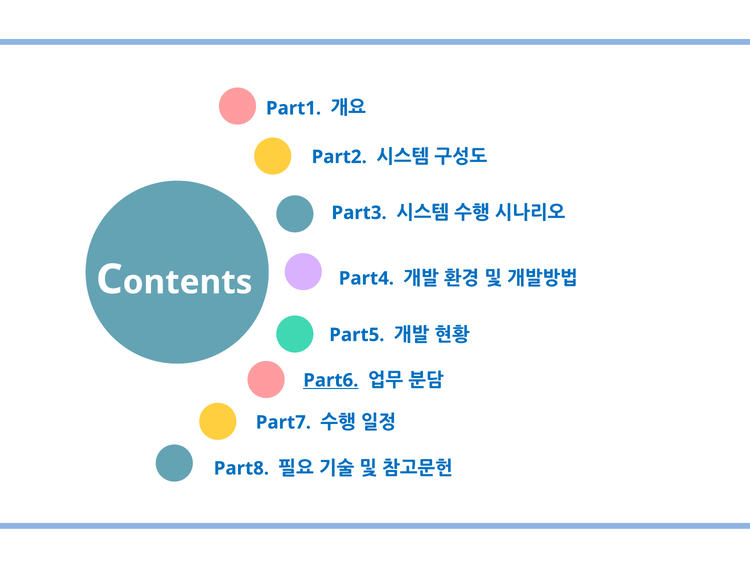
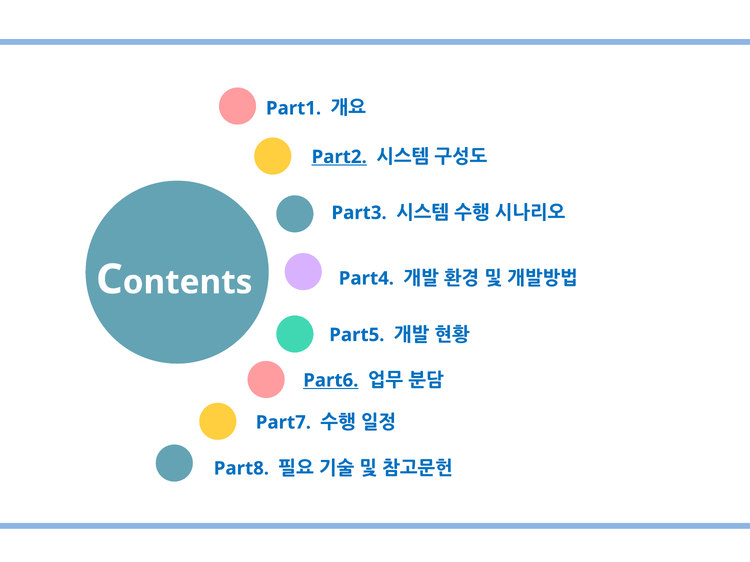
Part2 underline: none -> present (339, 157)
